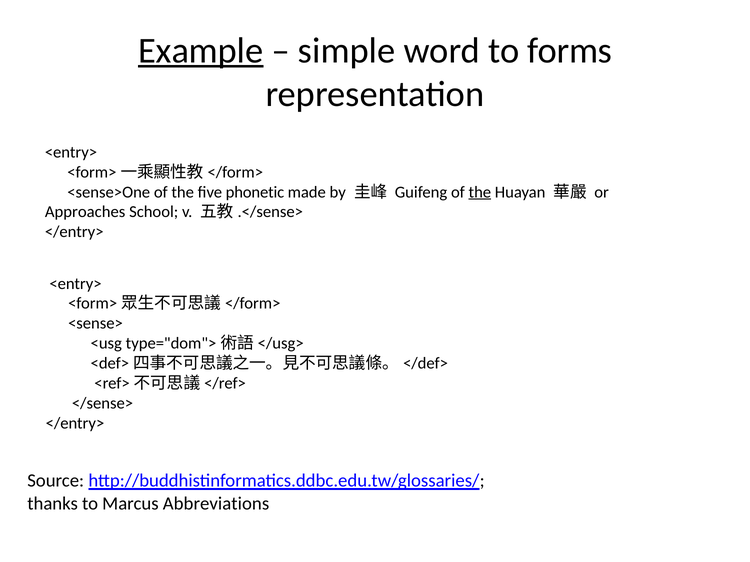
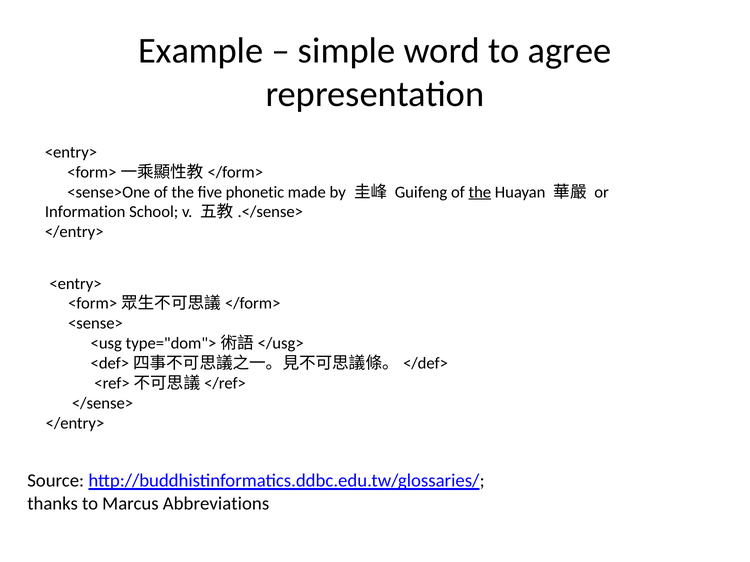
Example underline: present -> none (201, 51)
forms: forms -> agree (569, 51)
Approaches: Approaches -> Information (85, 212)
